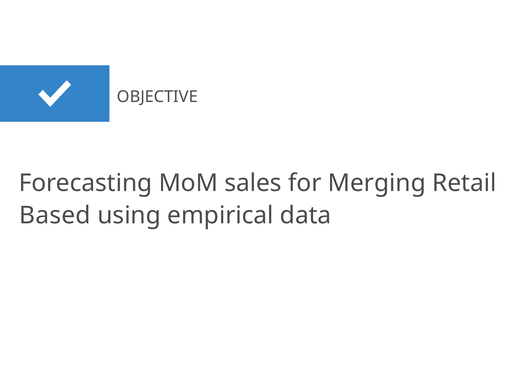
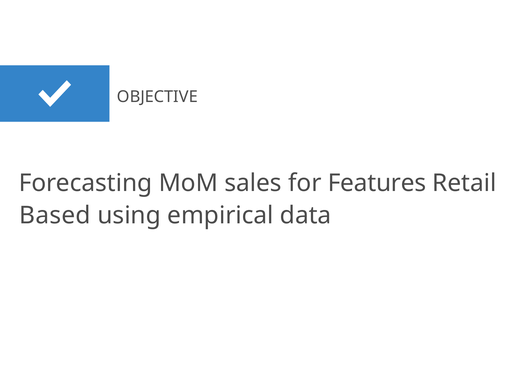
Merging: Merging -> Features (377, 183)
